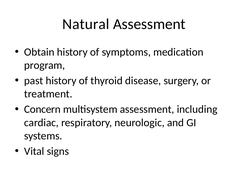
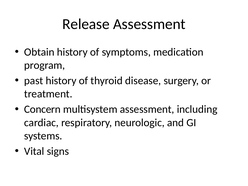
Natural: Natural -> Release (86, 24)
